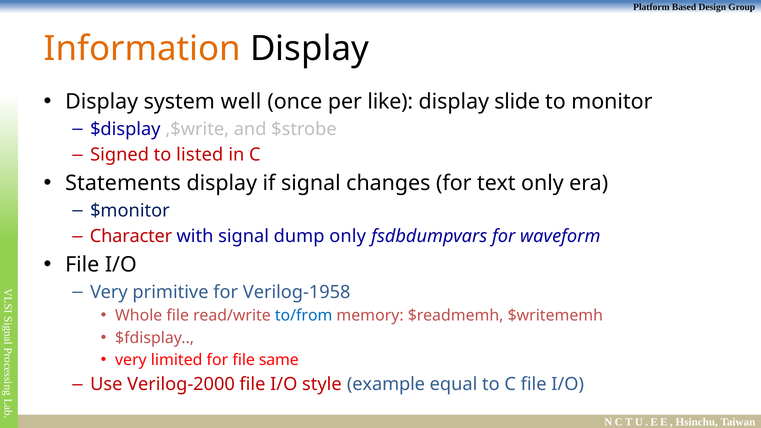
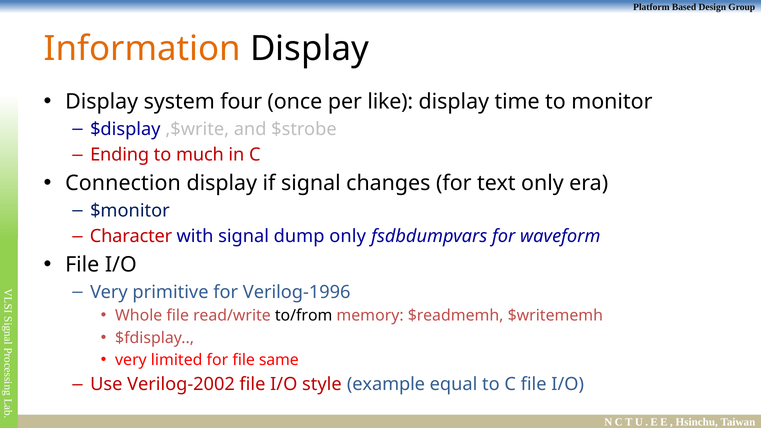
well: well -> four (241, 102)
slide: slide -> time (517, 102)
Signed: Signed -> Ending (120, 155)
listed: listed -> much (200, 155)
Statements: Statements -> Connection (123, 183)
Verilog-1958: Verilog-1958 -> Verilog-1996 (297, 292)
to/from colour: blue -> black (304, 316)
Verilog-2000: Verilog-2000 -> Verilog-2002 (181, 384)
